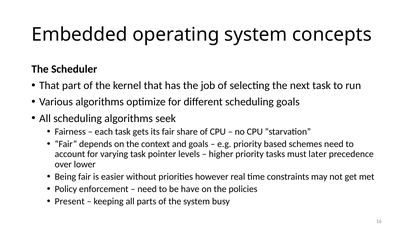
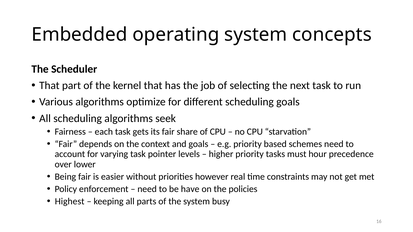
later: later -> hour (318, 154)
Present: Present -> Highest (70, 202)
